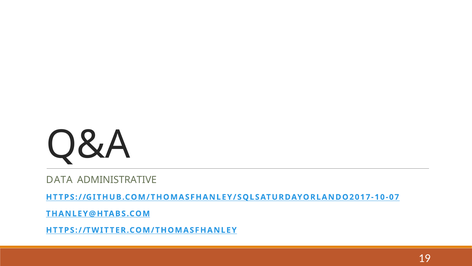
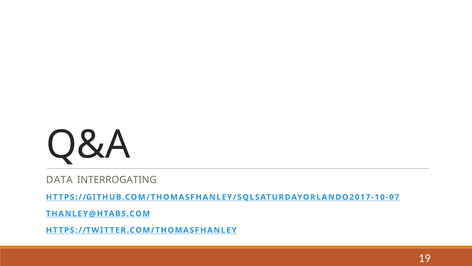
ADMINISTRATIVE: ADMINISTRATIVE -> INTERROGATING (117, 179)
